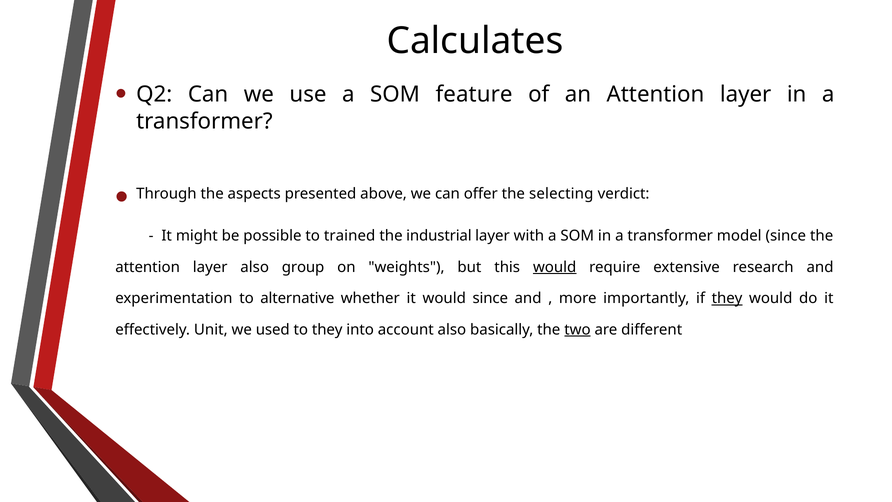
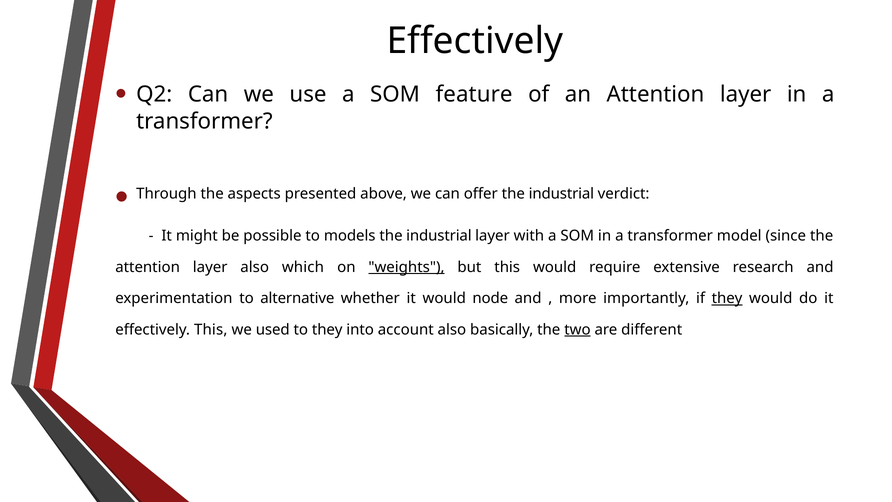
Calculates: Calculates -> Effectively (475, 41)
offer the selecting: selecting -> industrial (561, 194)
trained: trained -> models (350, 236)
group: group -> which (303, 267)
weights underline: none -> present (406, 267)
would underline: present -> none (555, 267)
would since: since -> node (490, 298)
effectively Unit: Unit -> This (211, 330)
